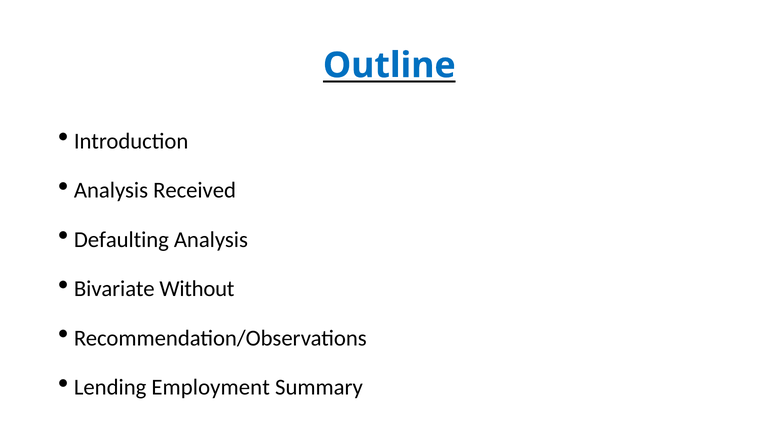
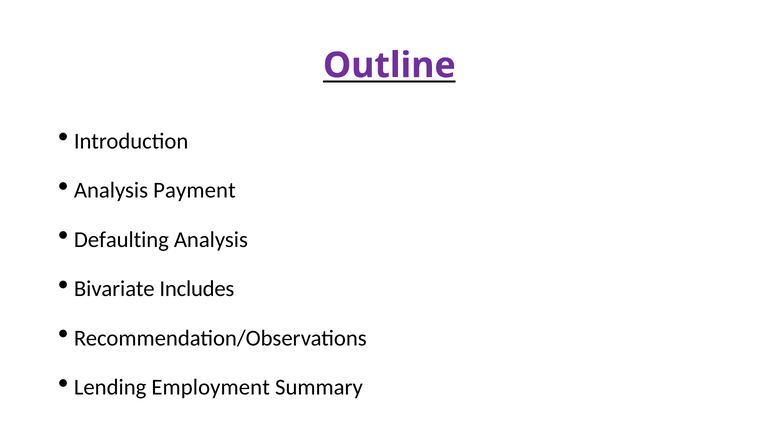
Outline colour: blue -> purple (389, 65)
Received: Received -> Payment (194, 190)
Without: Without -> Includes (197, 289)
